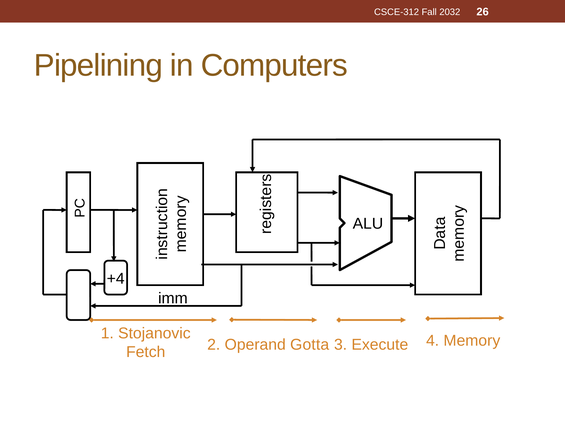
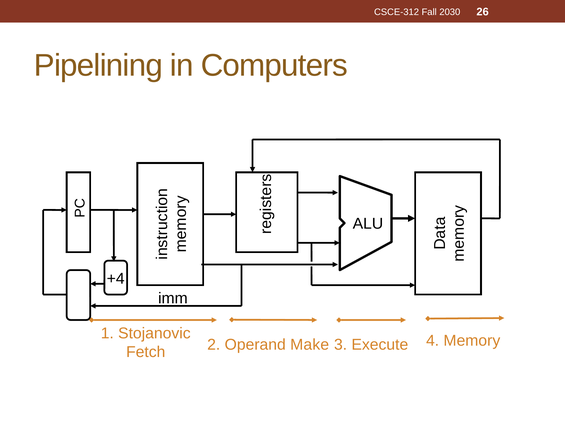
2032: 2032 -> 2030 (450, 12)
Gotta: Gotta -> Make (310, 345)
